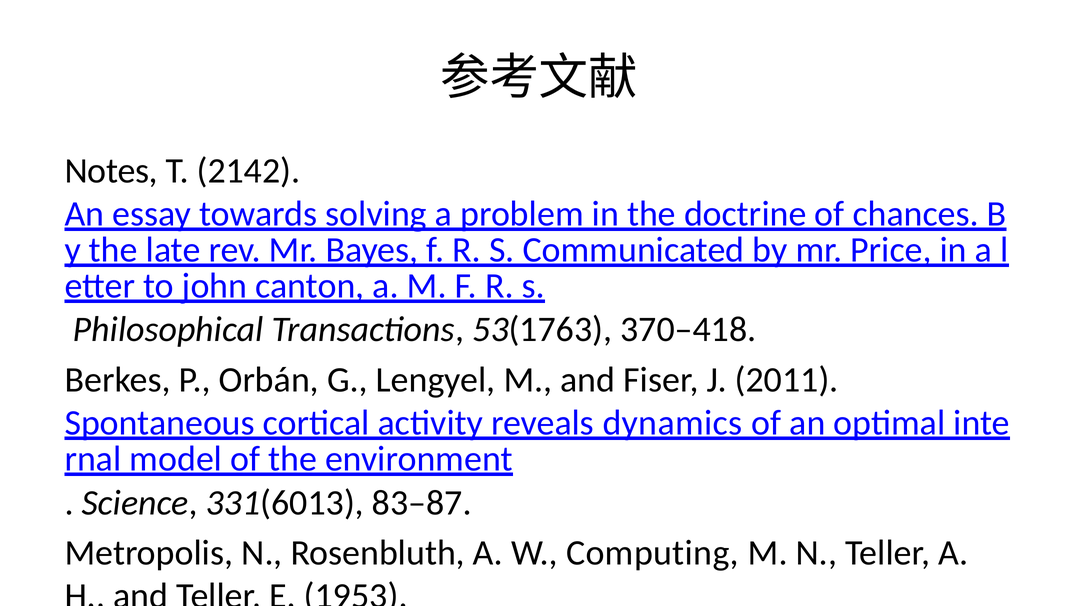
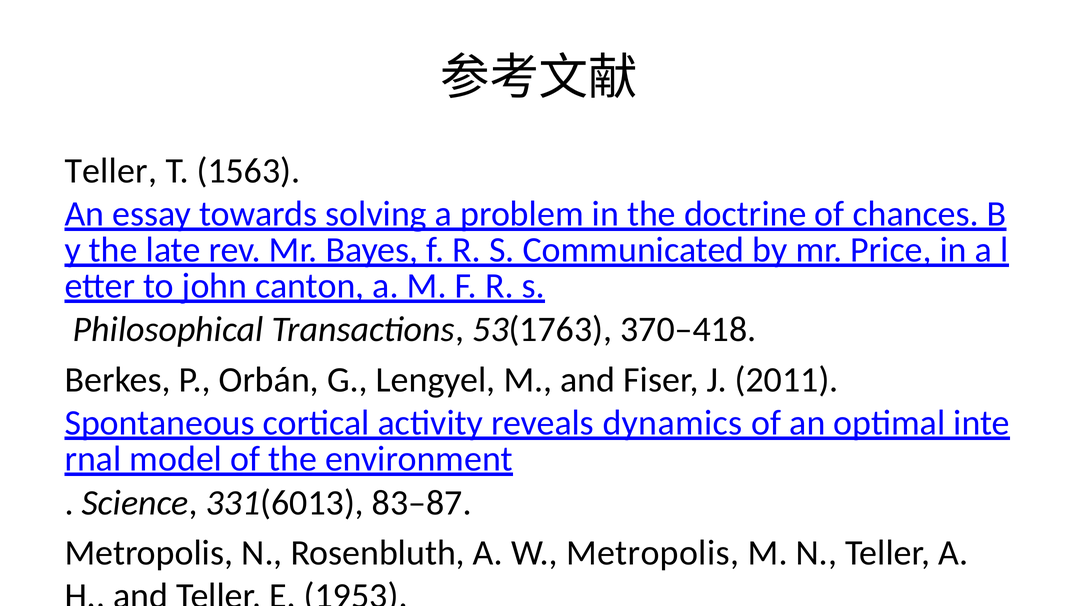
Notes: Notes -> Teller (111, 171)
2142: 2142 -> 1563 (249, 171)
W Computing: Computing -> Metropolis (653, 553)
